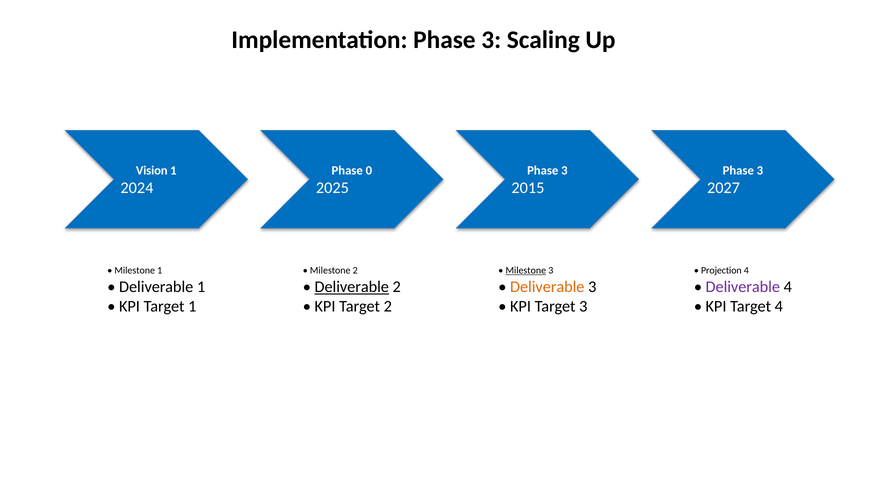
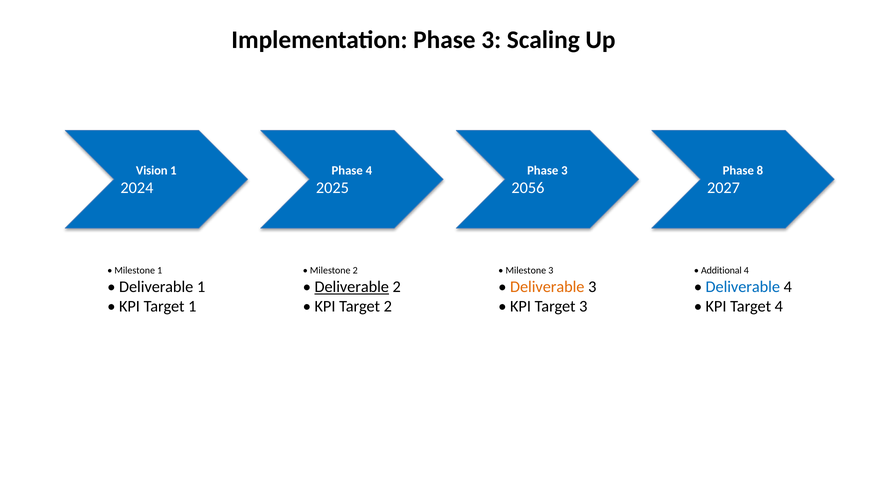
Phase 0: 0 -> 4 (369, 170)
3: 3 -> 8 (760, 170)
2015: 2015 -> 2056 (528, 188)
Milestone underline: present -> none (526, 271)
Projection: Projection -> Additional (721, 271)
Deliverable colour: purple -> blue (743, 287)
